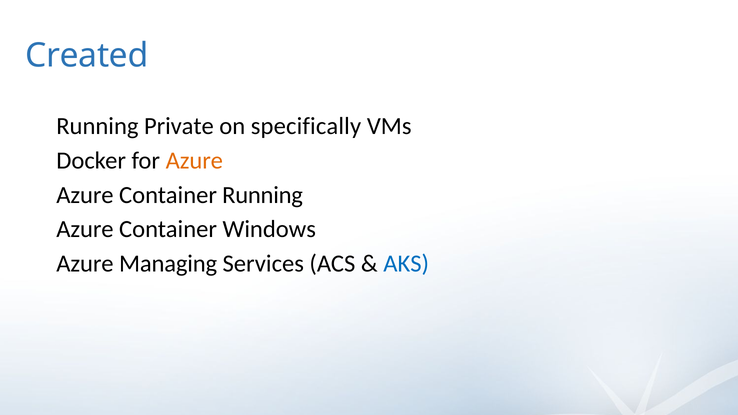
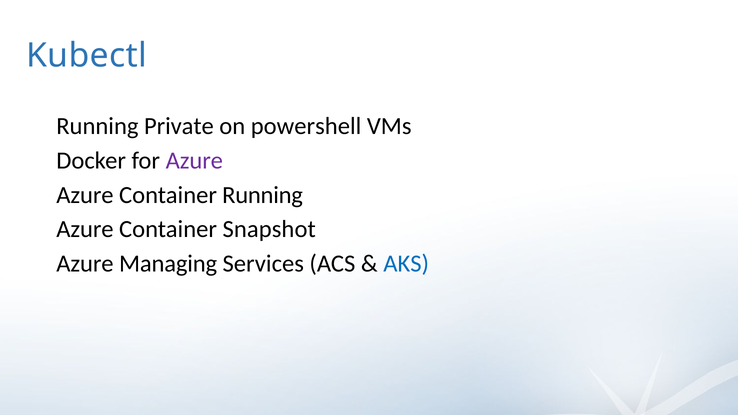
Created: Created -> Kubectl (86, 55)
specifically: specifically -> powershell (306, 126)
Azure colour: orange -> purple (194, 161)
Windows: Windows -> Snapshot (269, 229)
